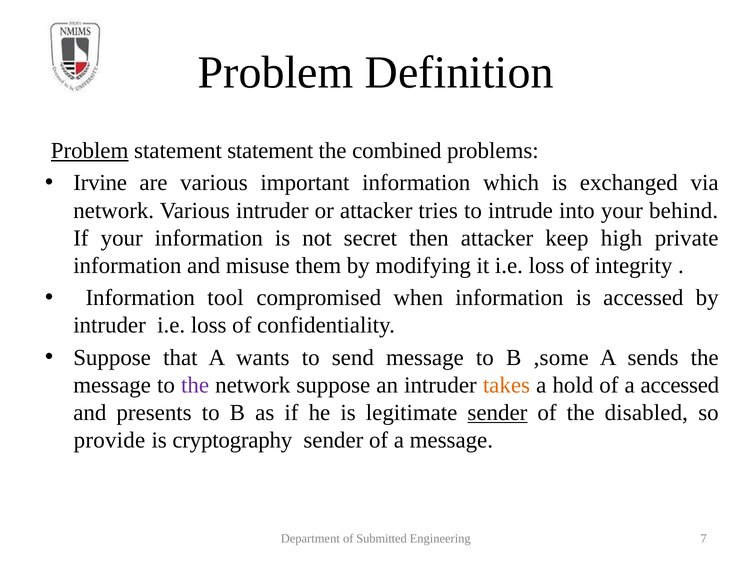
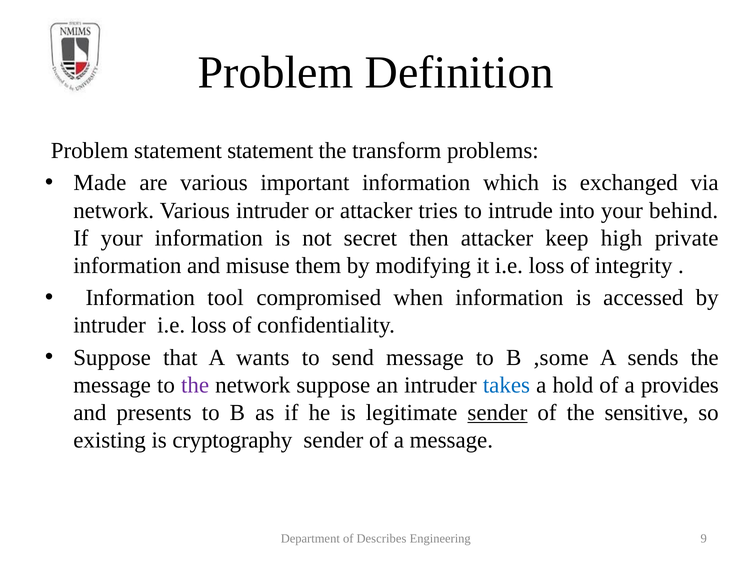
Problem underline: present -> none (90, 151)
combined: combined -> transform (397, 151)
Irvine: Irvine -> Made (100, 183)
takes colour: orange -> blue (506, 385)
a accessed: accessed -> provides (680, 385)
disabled: disabled -> sensitive (647, 413)
provide: provide -> existing (110, 440)
Submitted: Submitted -> Describes (381, 539)
7: 7 -> 9 (704, 539)
